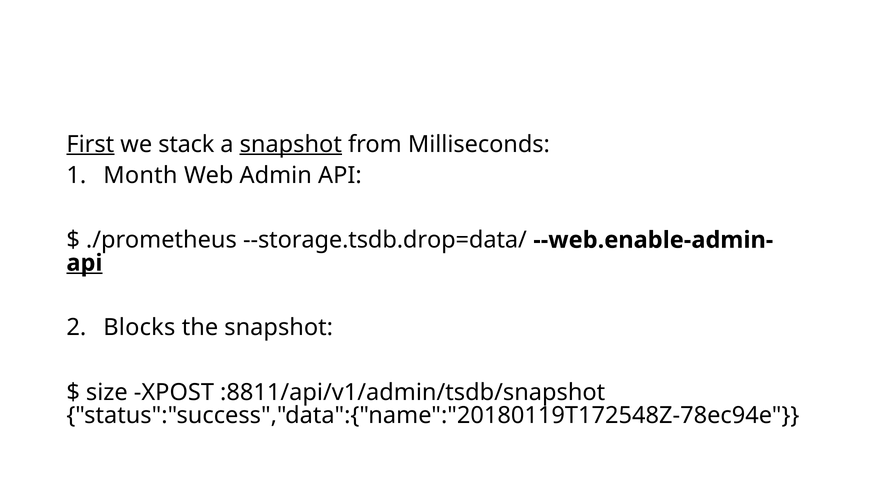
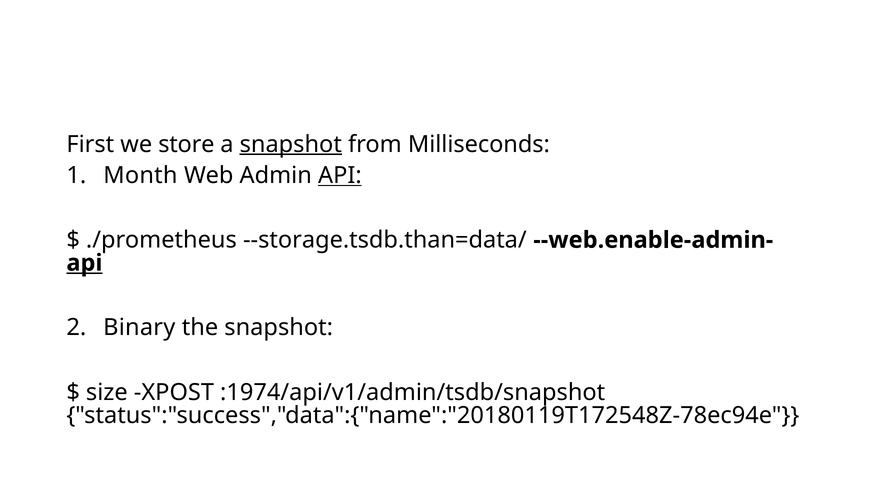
First underline: present -> none (90, 144)
stack: stack -> store (186, 144)
API underline: none -> present (340, 175)
--storage.tsdb.drop=data/: --storage.tsdb.drop=data/ -> --storage.tsdb.than=data/ (385, 240)
Blocks: Blocks -> Binary (139, 328)
:8811/api/v1/admin/tsdb/snapshot: :8811/api/v1/admin/tsdb/snapshot -> :1974/api/v1/admin/tsdb/snapshot (413, 392)
